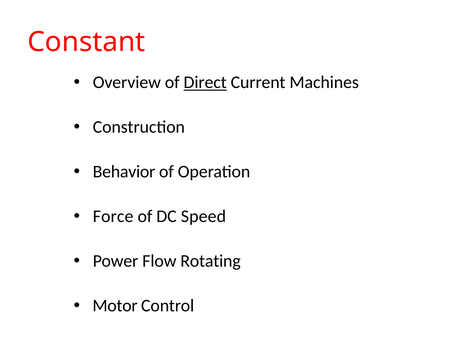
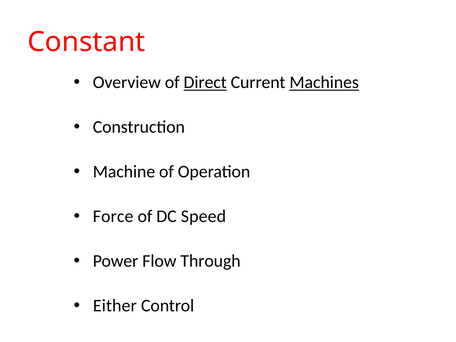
Machines underline: none -> present (324, 82)
Behavior: Behavior -> Machine (124, 172)
Rotating: Rotating -> Through (211, 261)
Motor: Motor -> Either (115, 306)
